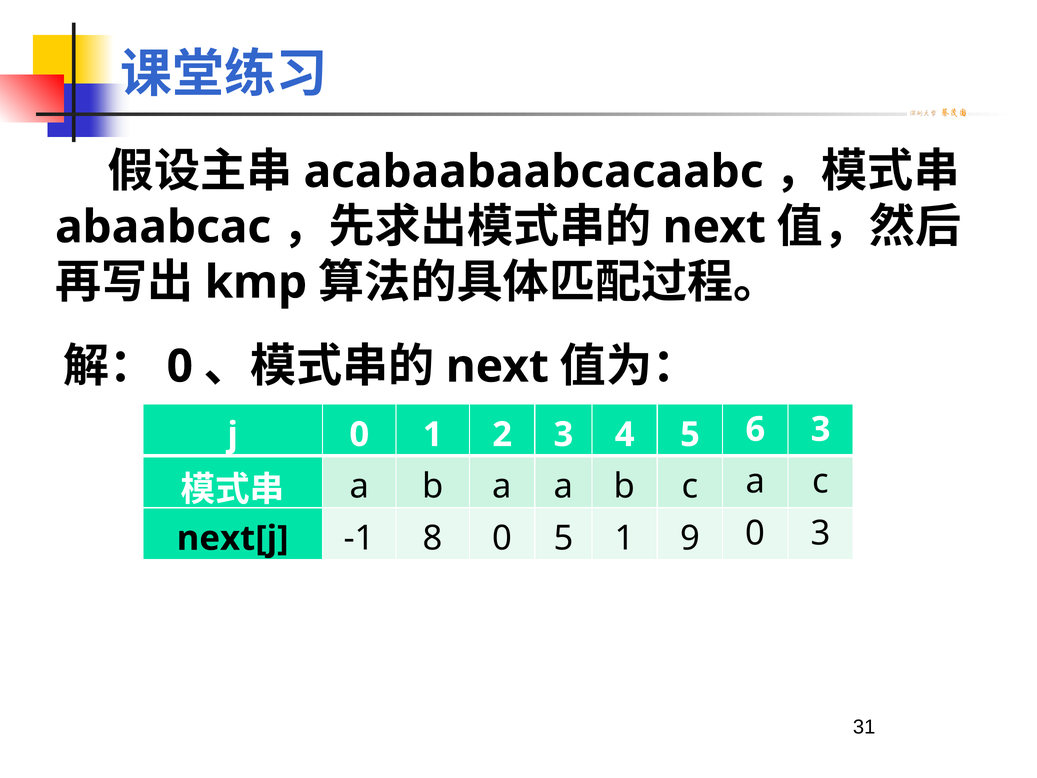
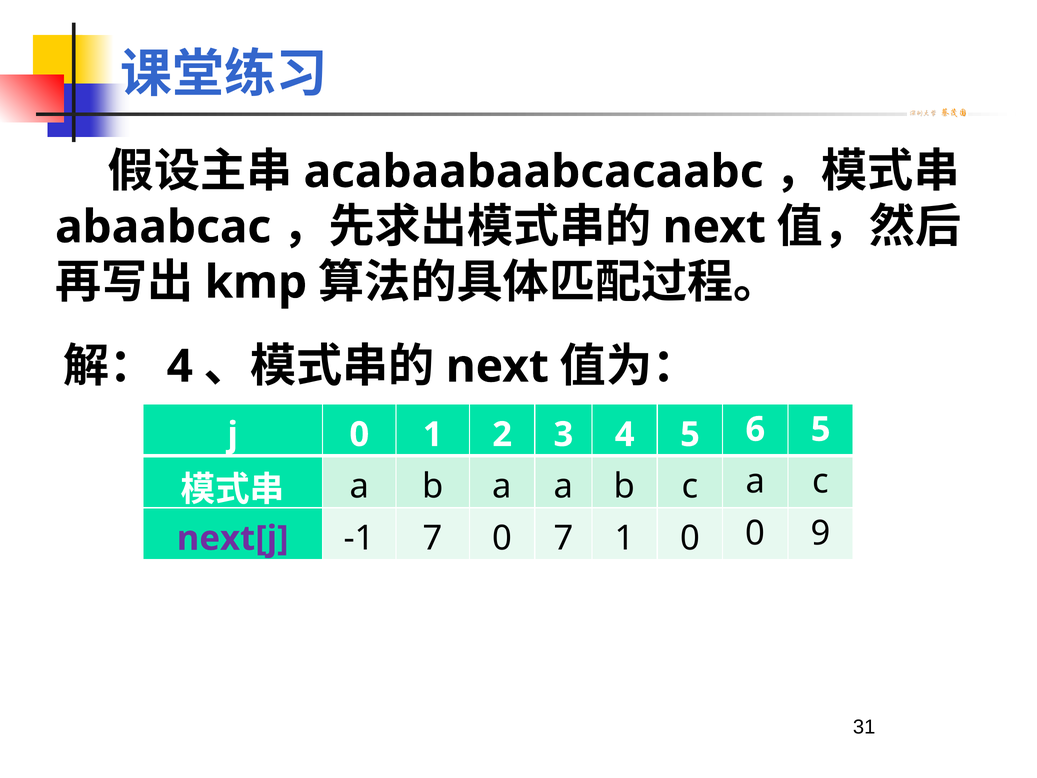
0: 0 -> 4 (180, 366)
6 3: 3 -> 5 (821, 429)
next[j colour: black -> purple (233, 538)
-1 8: 8 -> 7 (433, 538)
0 5: 5 -> 7 (563, 538)
1 9: 9 -> 0 (690, 538)
0 3: 3 -> 9 (821, 533)
